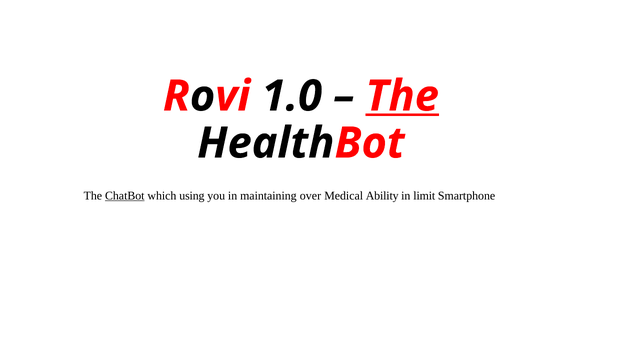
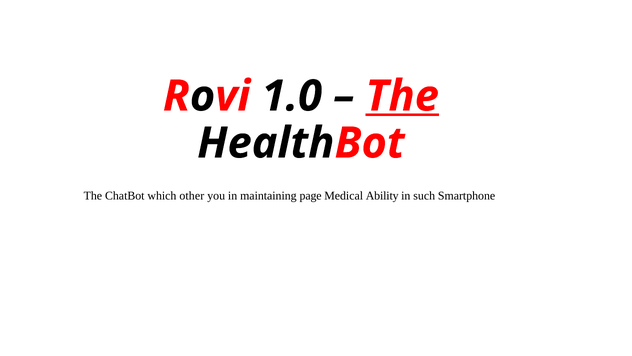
ChatBot underline: present -> none (125, 195)
using: using -> other (192, 195)
over: over -> page (311, 195)
limit: limit -> such (424, 195)
